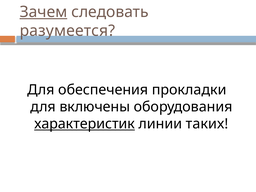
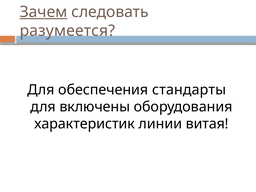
прокладки: прокладки -> стандарты (189, 90)
характеристик underline: present -> none (85, 124)
таких: таких -> витая (207, 124)
